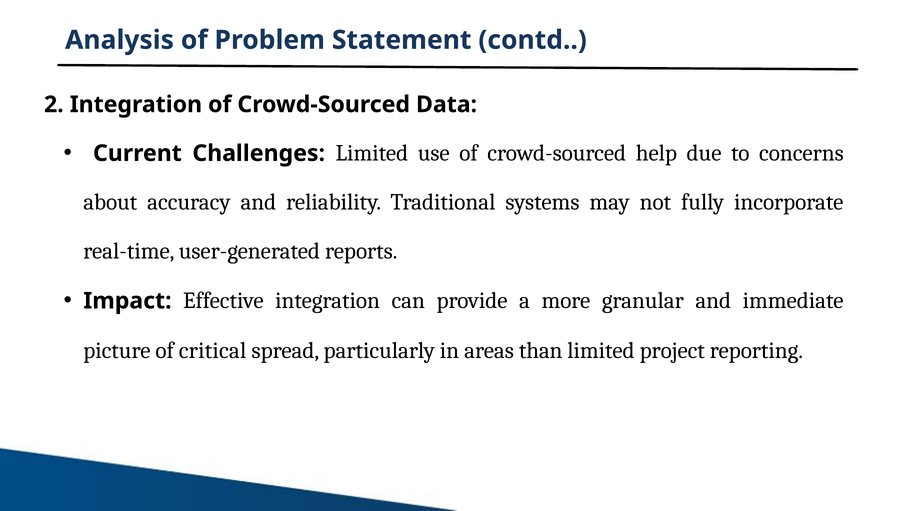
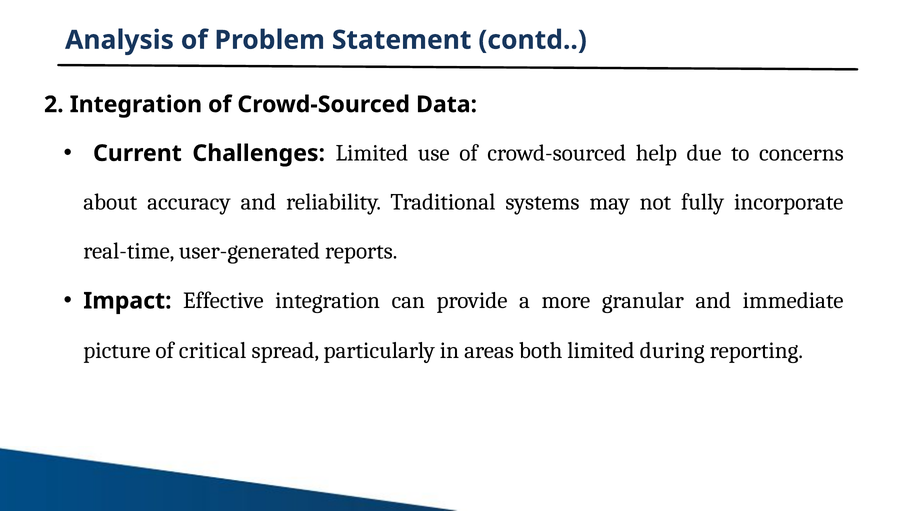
than: than -> both (541, 351)
project: project -> during (672, 351)
